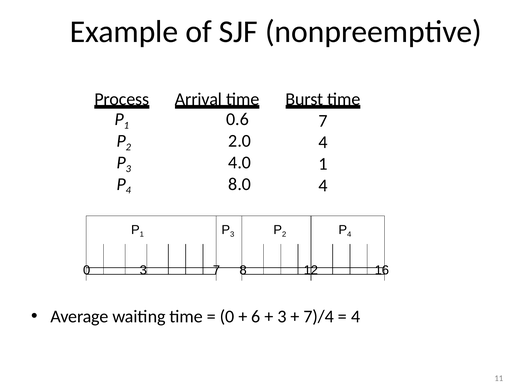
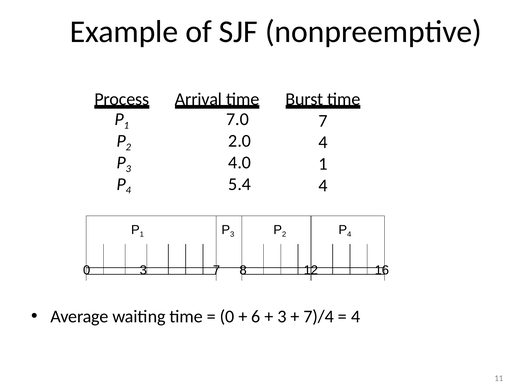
0.6: 0.6 -> 7.0 (238, 119)
8.0: 8.0 -> 5.4 (240, 184)
